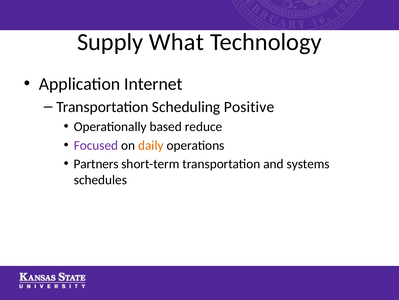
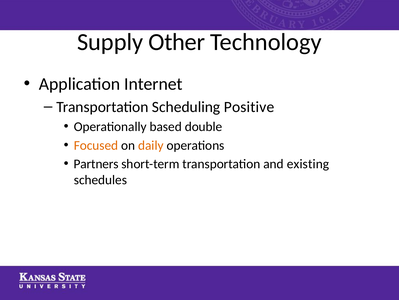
What: What -> Other (177, 42)
reduce: reduce -> double (204, 126)
Focused colour: purple -> orange (96, 145)
systems: systems -> existing (308, 164)
